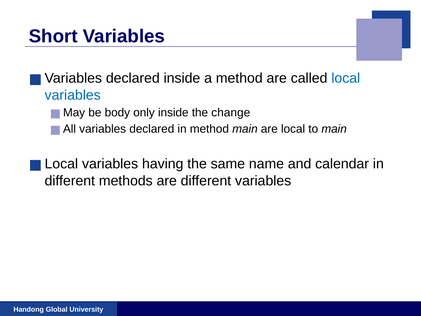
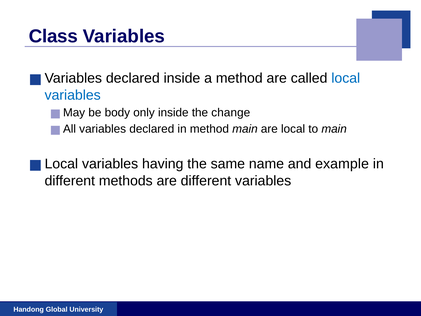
Short: Short -> Class (53, 36)
calendar: calendar -> example (342, 164)
